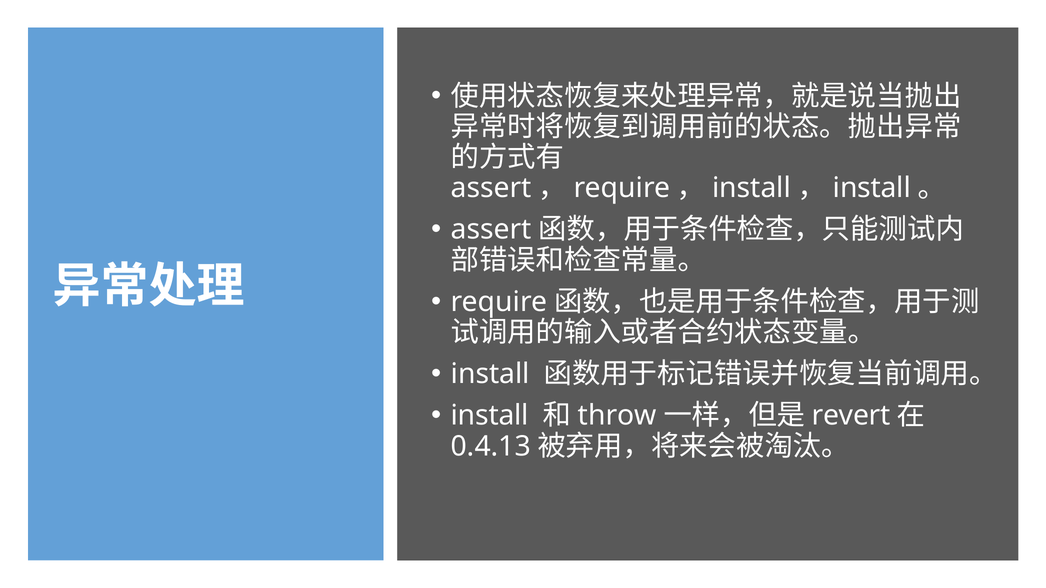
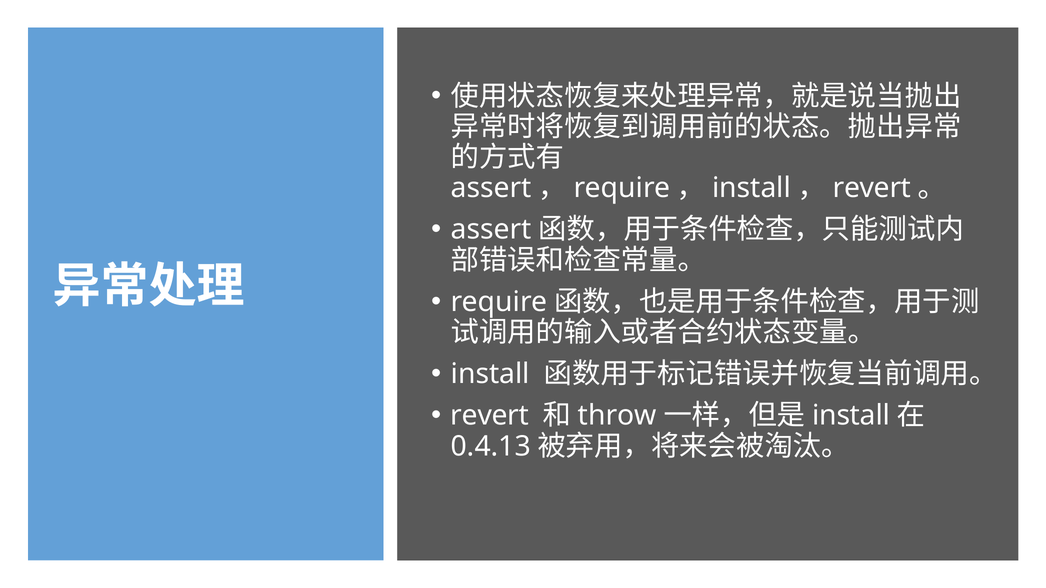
install: install -> revert (872, 188)
install: install -> revert (490, 416)
revert: revert -> install (851, 416)
